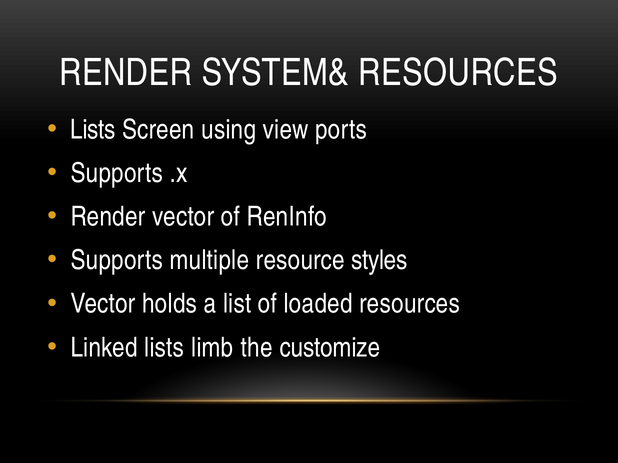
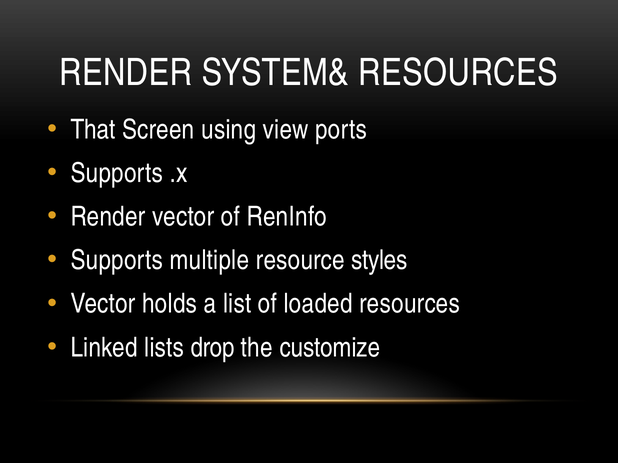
Lists: Lists -> That (93, 130)
limb: limb -> drop (213, 348)
